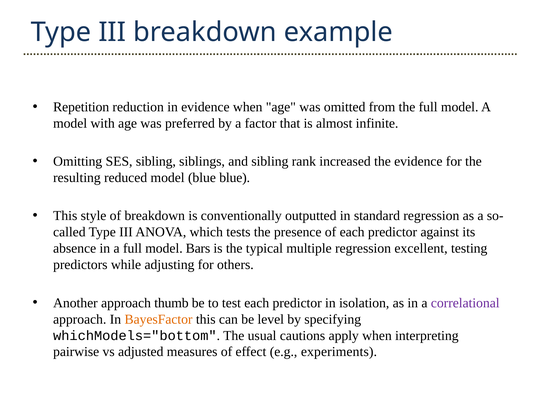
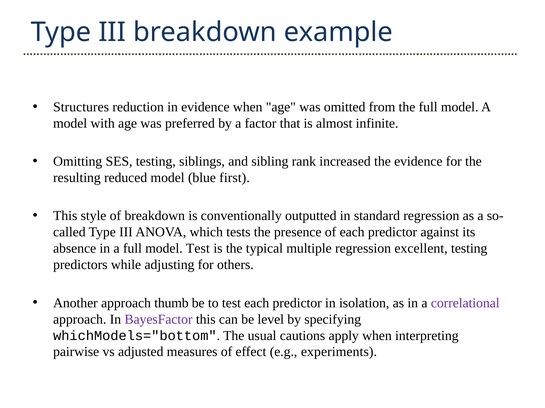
Repetition: Repetition -> Structures (81, 107)
SES sibling: sibling -> testing (156, 162)
blue blue: blue -> first (235, 178)
model Bars: Bars -> Test (198, 249)
BayesFactor colour: orange -> purple (159, 320)
